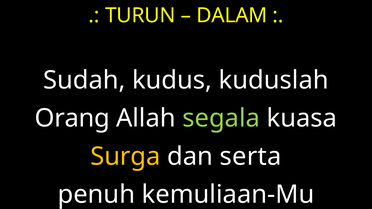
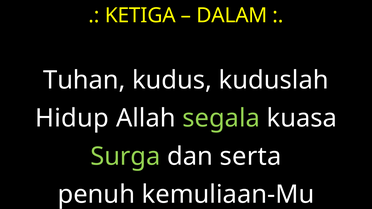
TURUN: TURUN -> KETIGA (140, 16)
Sudah: Sudah -> Tuhan (84, 80)
Orang: Orang -> Hidup (72, 118)
Surga colour: yellow -> light green (125, 157)
